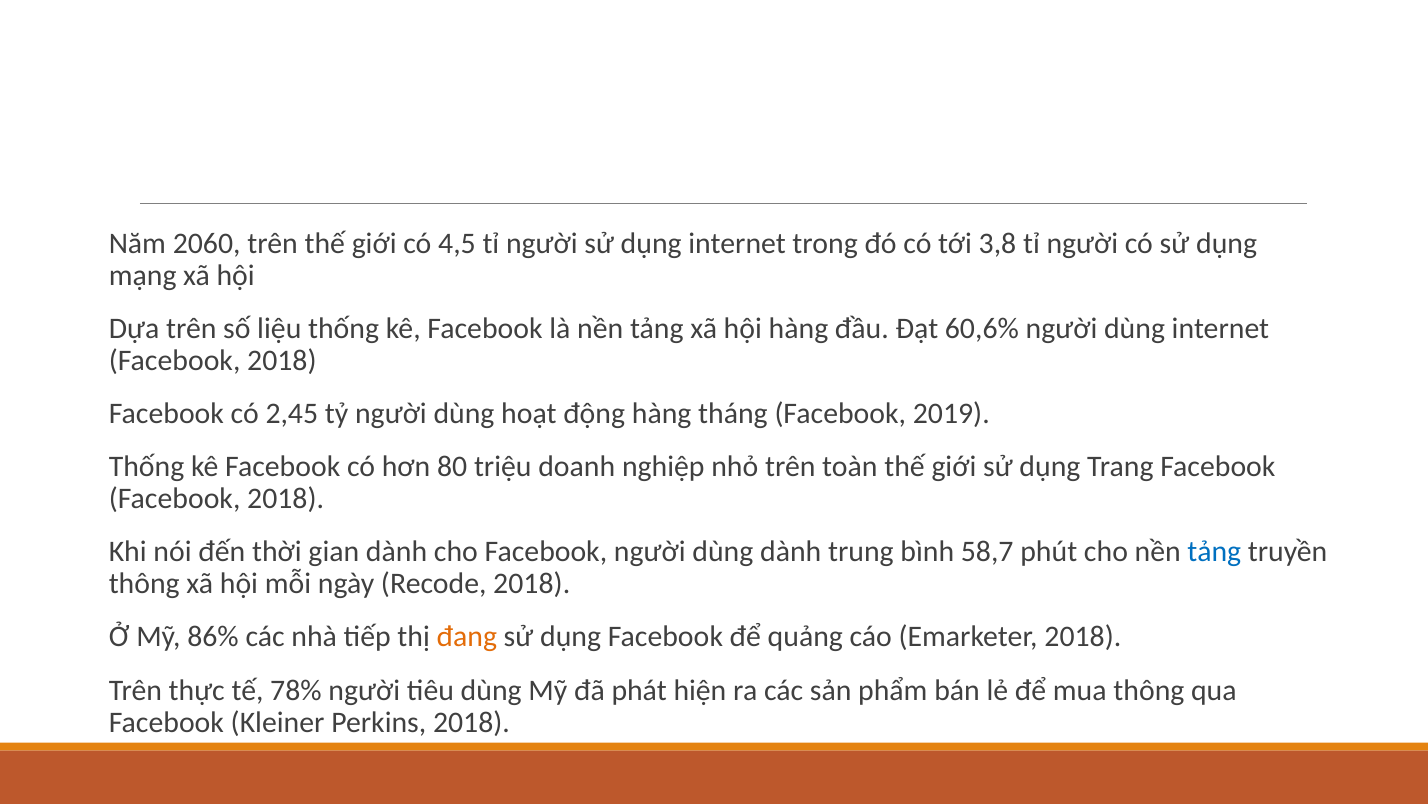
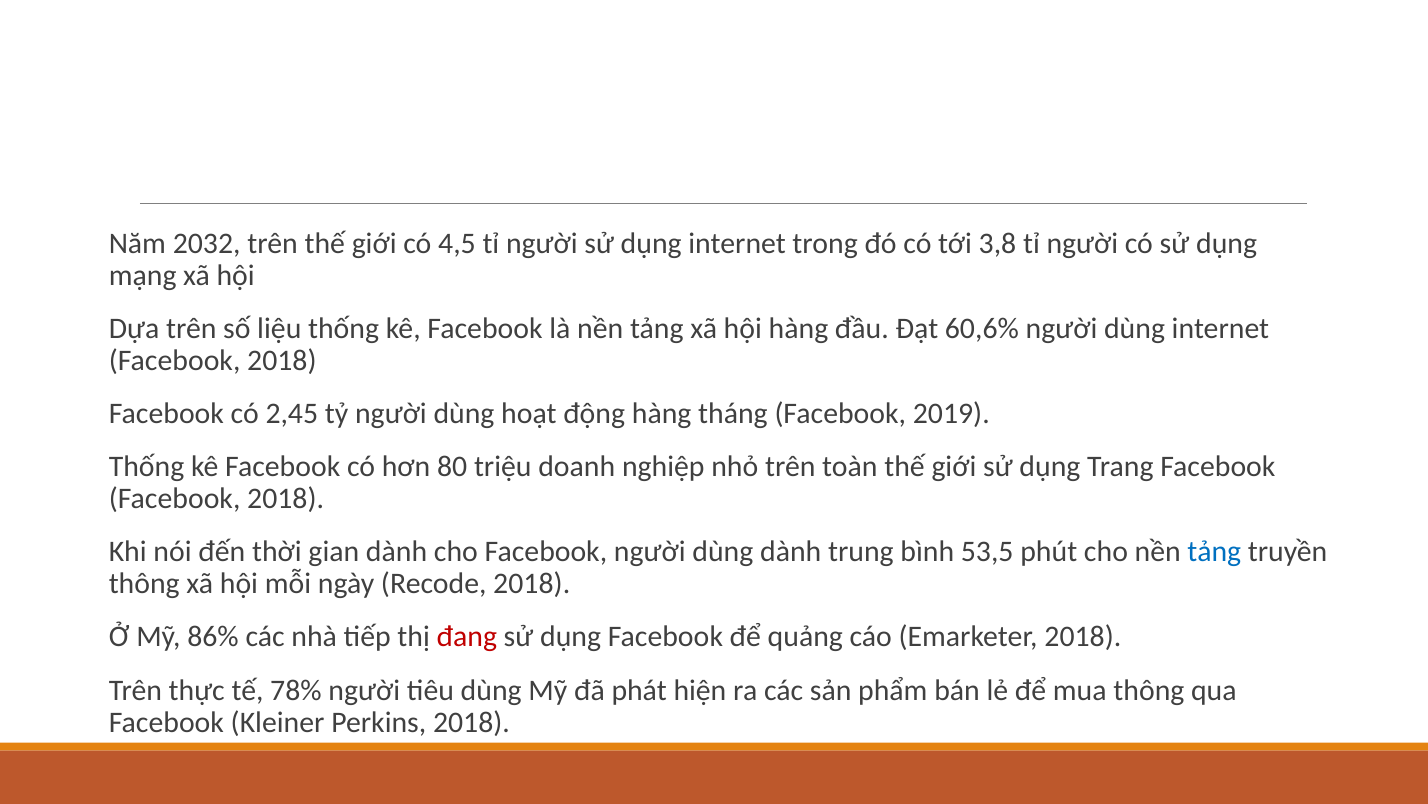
2060: 2060 -> 2032 (207, 243)
58,7: 58,7 -> 53,5 (987, 551)
đang colour: orange -> red (467, 637)
